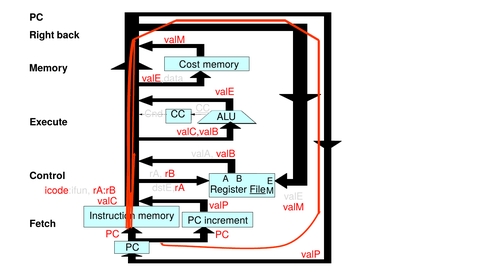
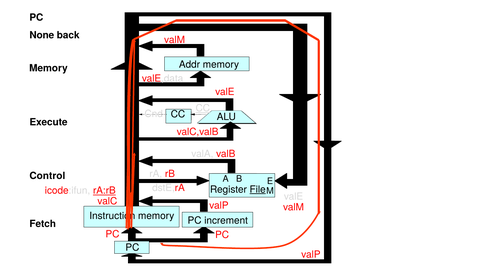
Right: Right -> None (42, 35)
Cost: Cost -> Addr (189, 65)
rA:rB underline: none -> present (104, 191)
